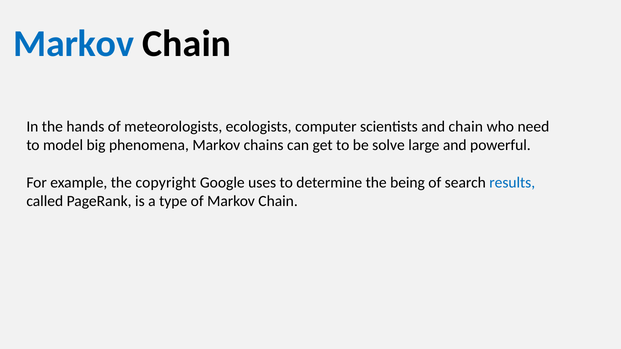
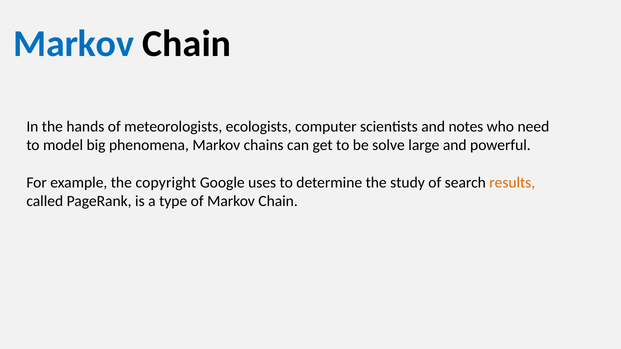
and chain: chain -> notes (466, 127)
being: being -> study (408, 183)
results colour: blue -> orange (512, 183)
